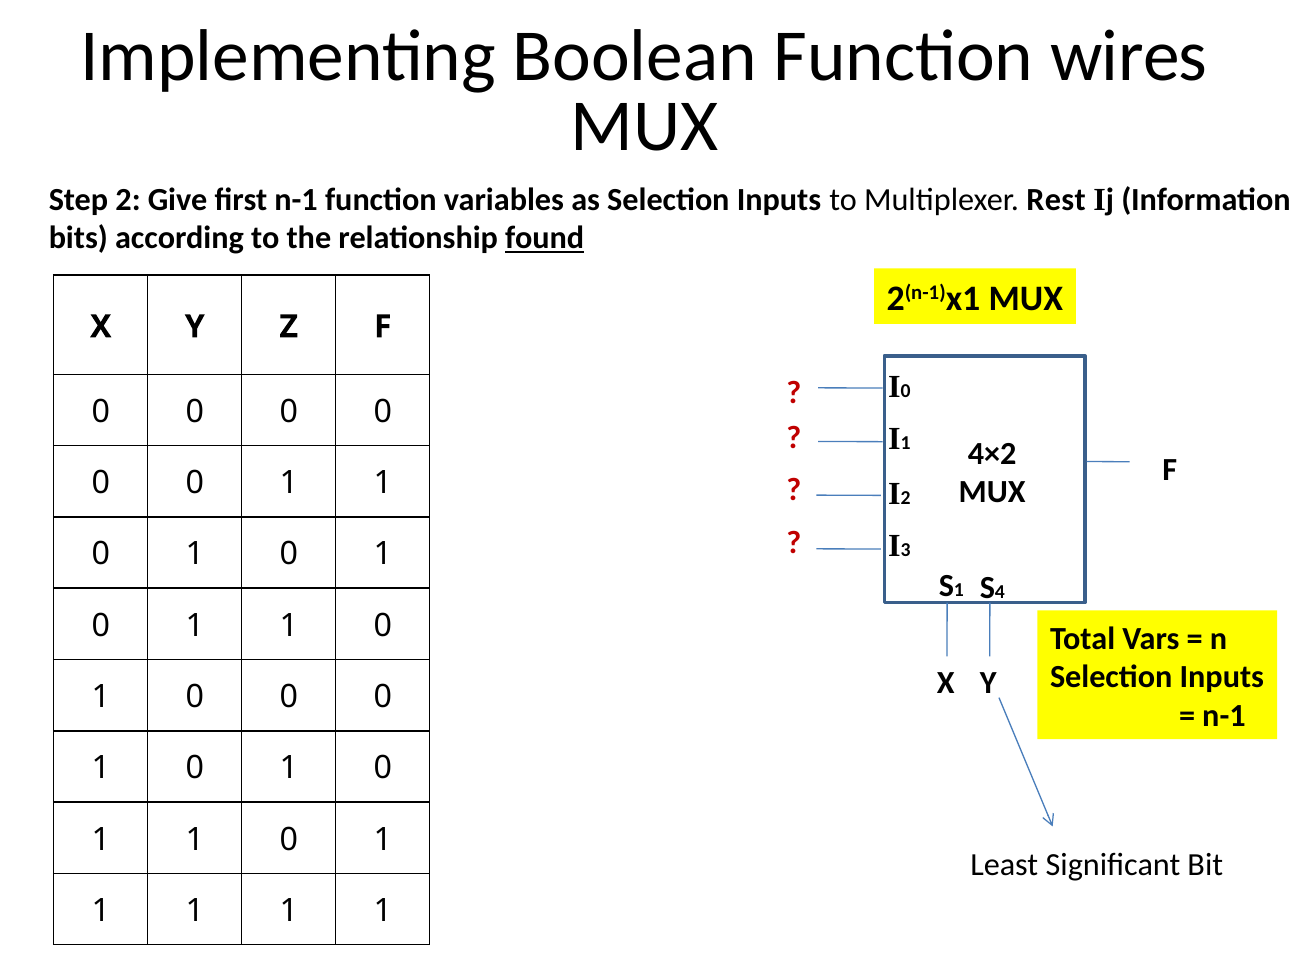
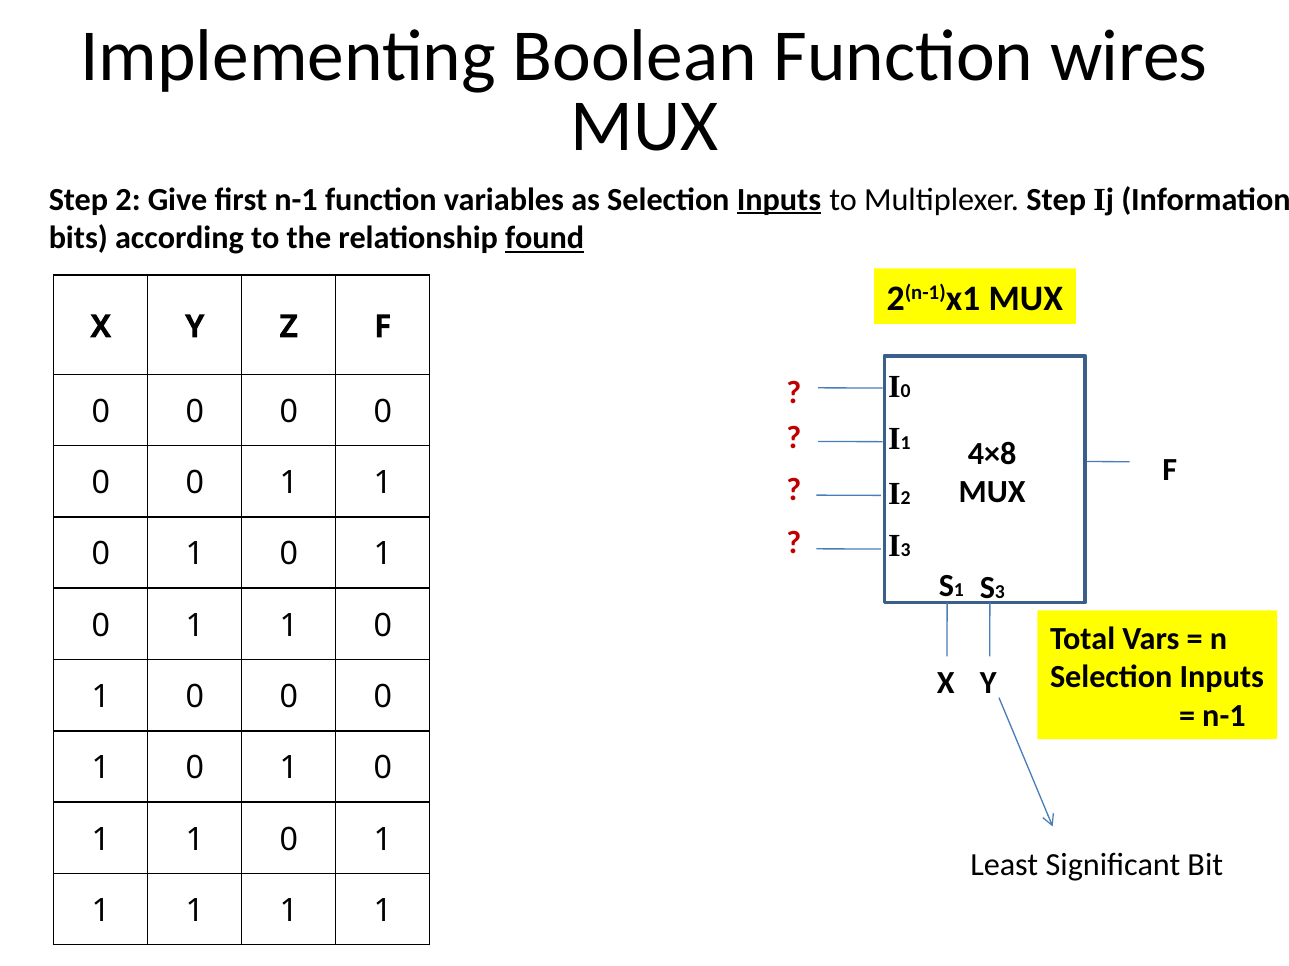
Inputs underline: none -> present (779, 200)
Multiplexer Rest: Rest -> Step (1056, 200)
4×2: 4×2 -> 4×8 (992, 454)
4: 4 -> 3 (1000, 592)
